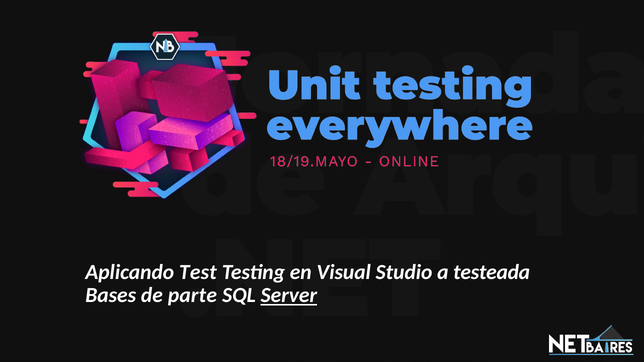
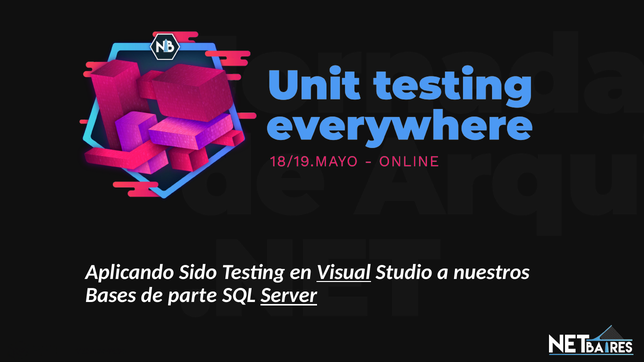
Test: Test -> Sido (198, 272)
Visual underline: none -> present (344, 272)
testeada: testeada -> nuestros (492, 272)
